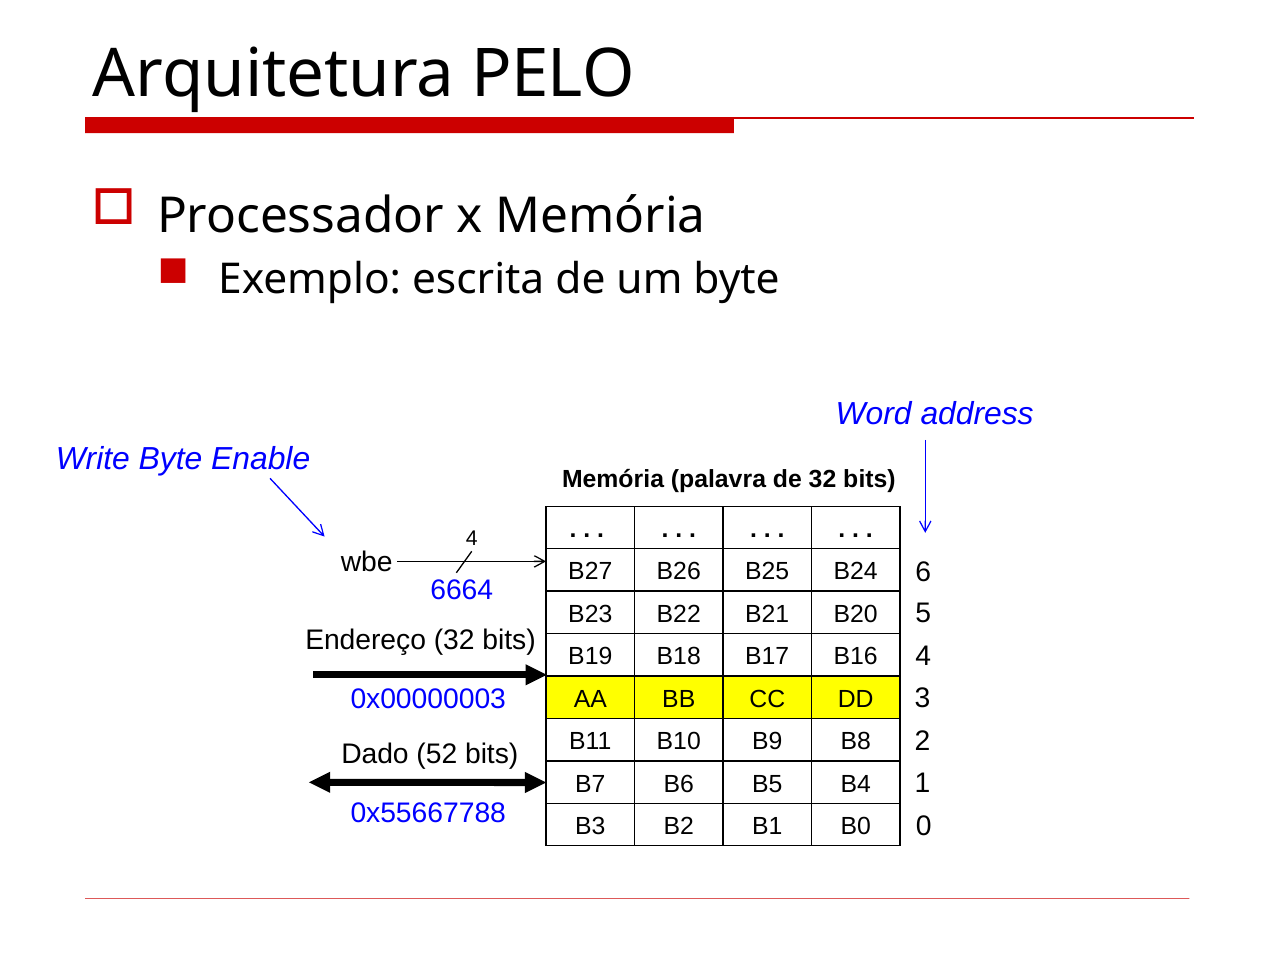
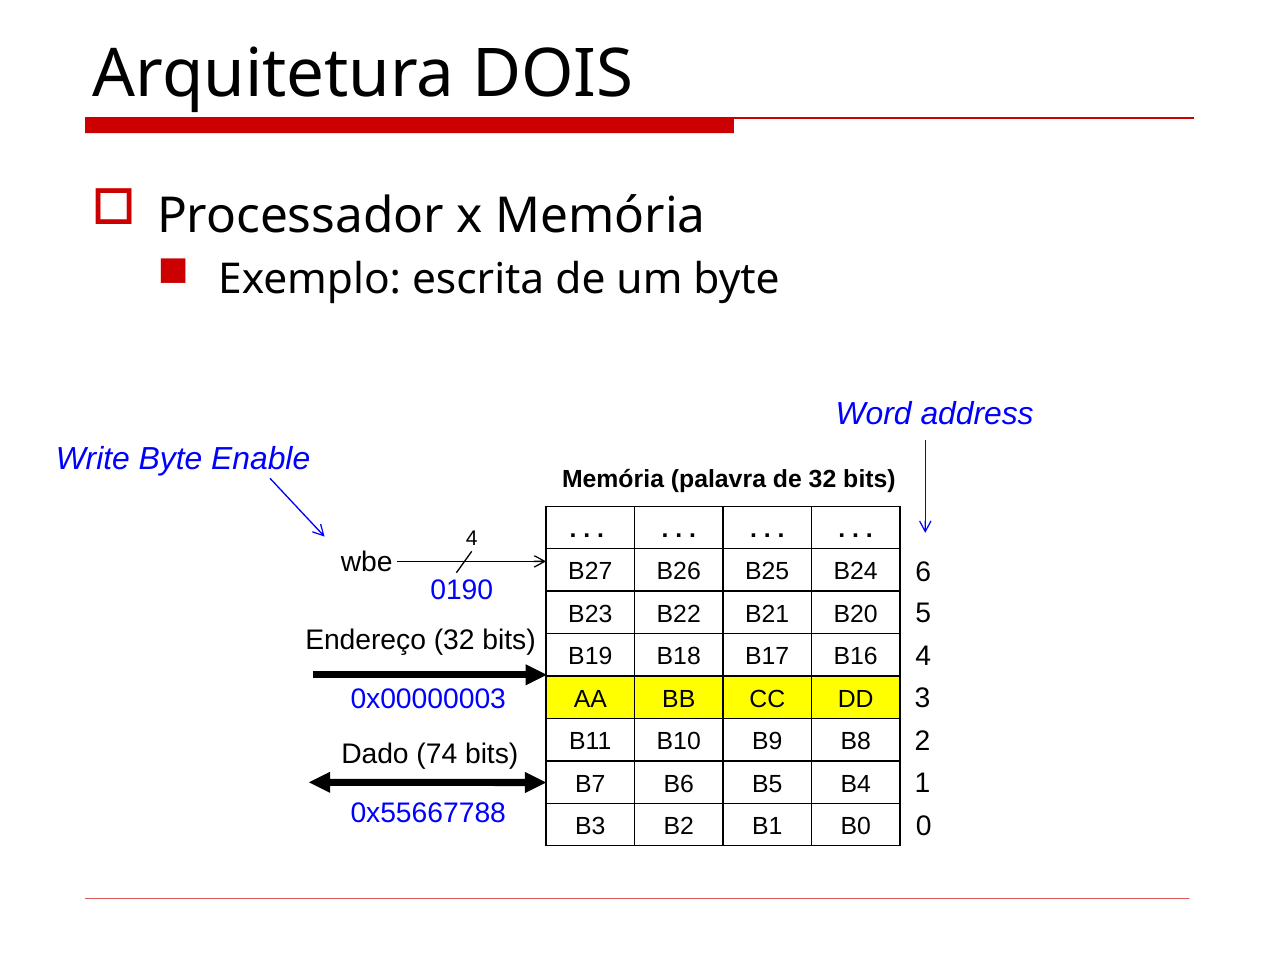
PELO: PELO -> DOIS (553, 75)
6664: 6664 -> 0190 (462, 590)
52: 52 -> 74 (437, 755)
